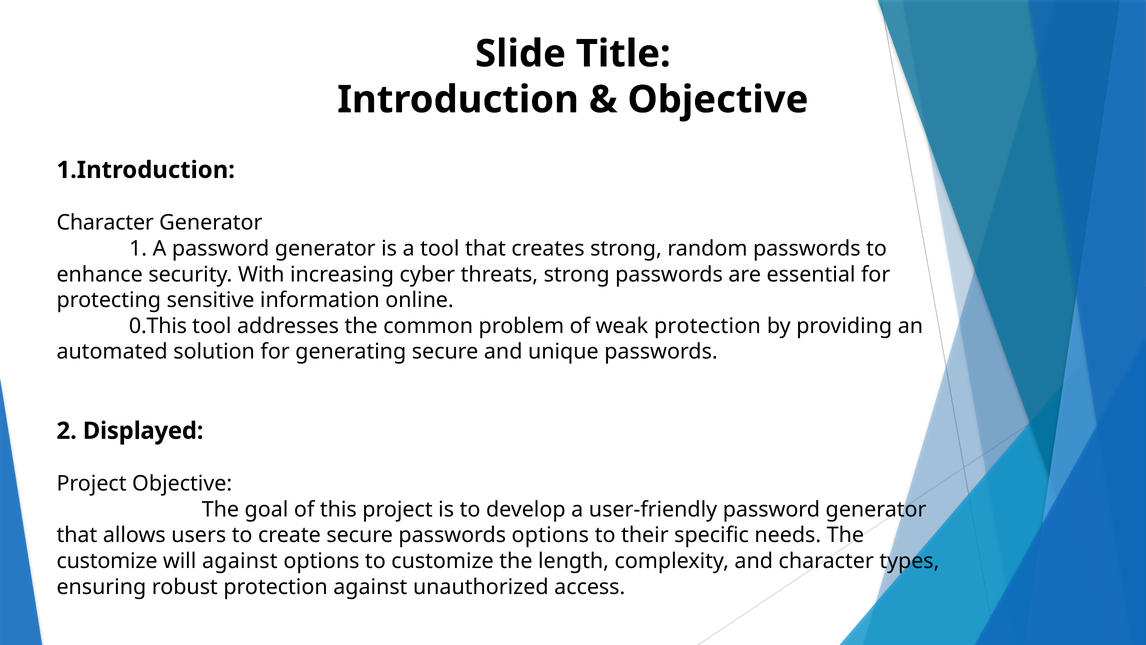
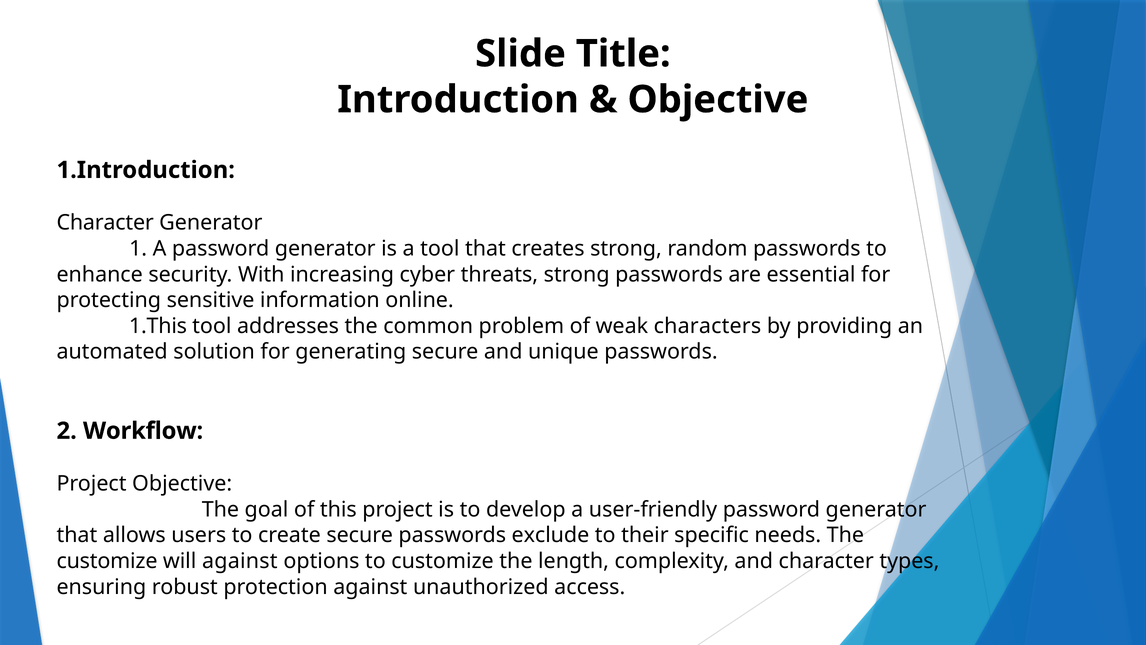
0.This: 0.This -> 1.This (158, 326)
weak protection: protection -> characters (707, 326)
Displayed: Displayed -> Workflow (143, 431)
passwords options: options -> exclude (550, 535)
